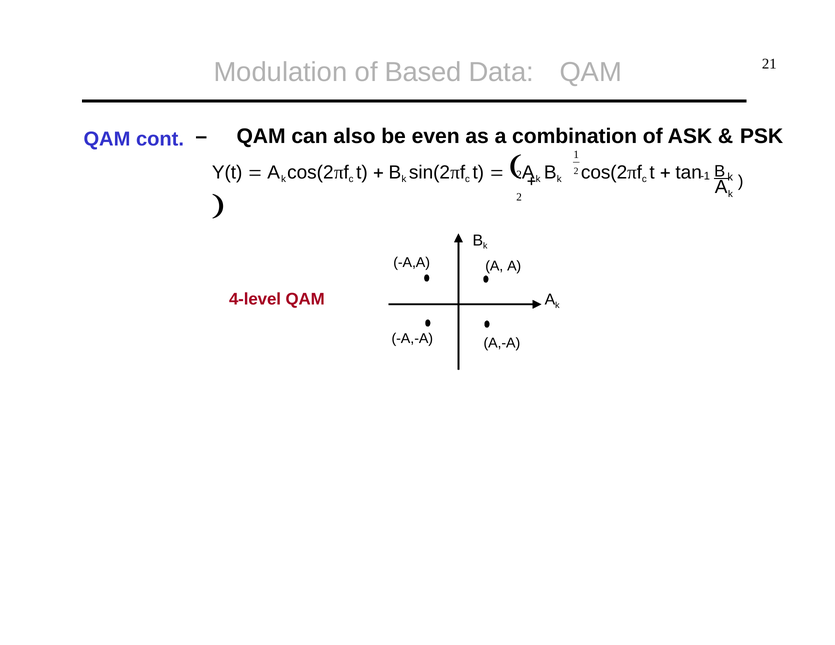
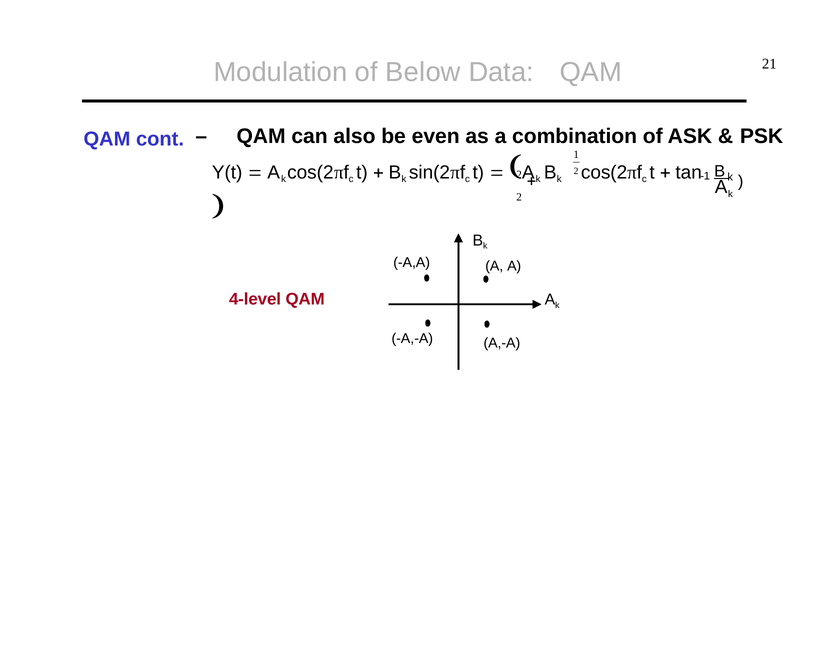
Based: Based -> Below (423, 72)
